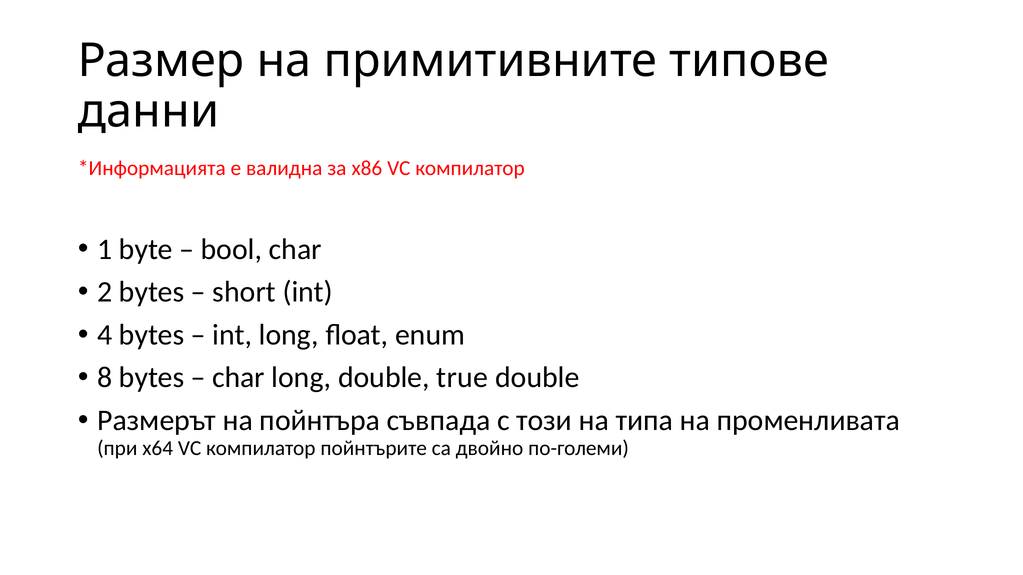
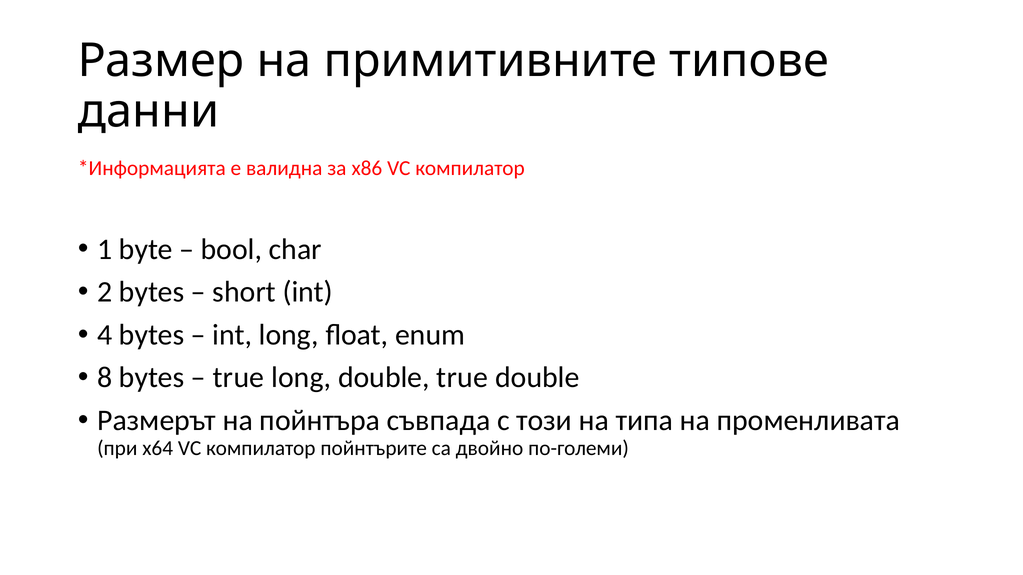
char: char -> true (238, 378)
